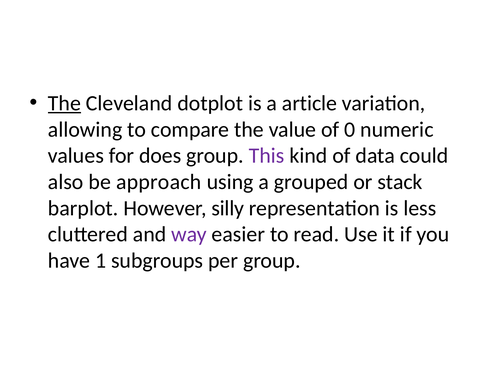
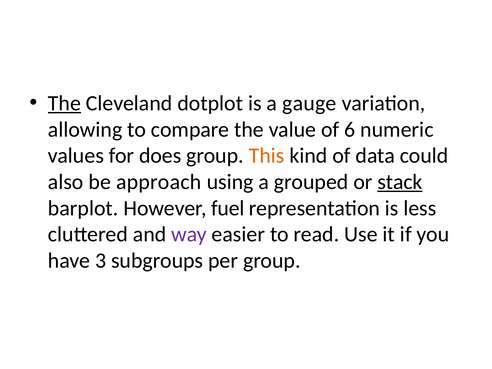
article: article -> gauge (309, 103)
0: 0 -> 6 (350, 129)
This colour: purple -> orange (267, 156)
stack underline: none -> present (400, 182)
silly: silly -> fuel (228, 208)
1: 1 -> 3 (101, 261)
